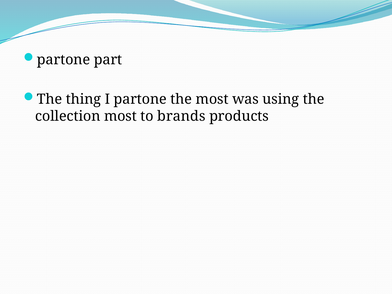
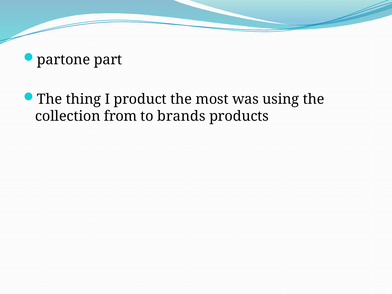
I partone: partone -> product (140, 99)
collection most: most -> from (120, 116)
